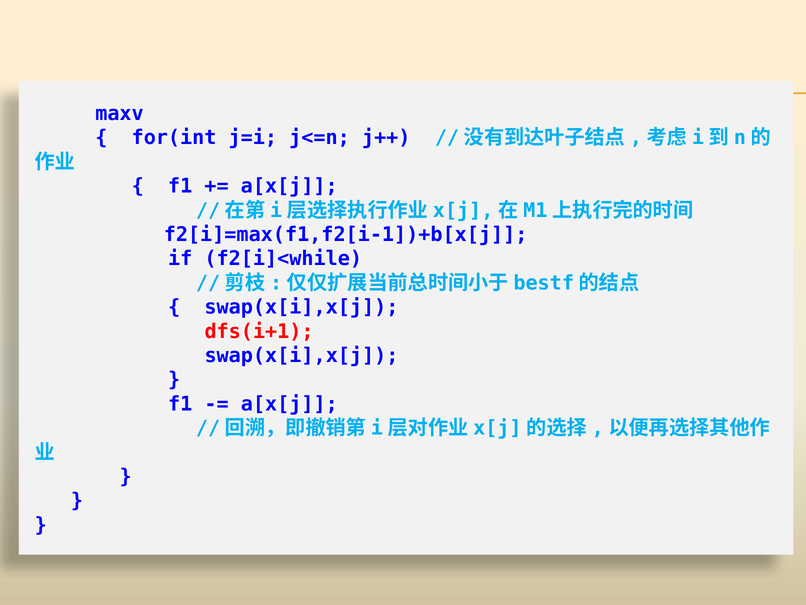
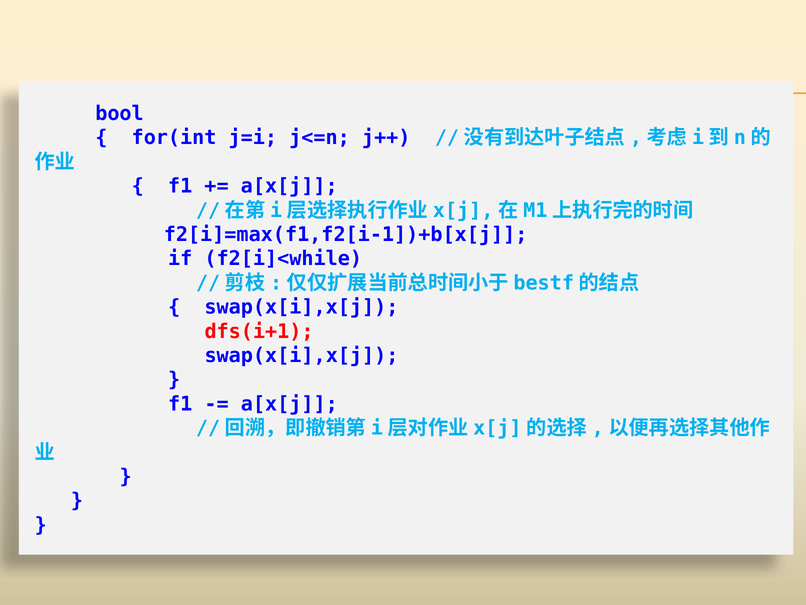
maxv: maxv -> bool (120, 113)
